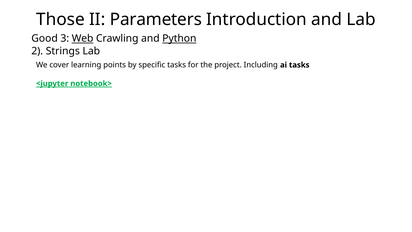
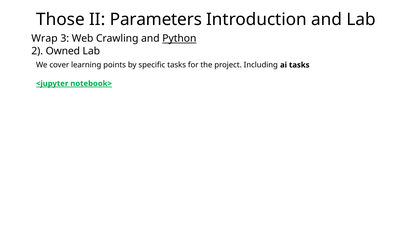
Good: Good -> Wrap (45, 39)
Web underline: present -> none (83, 39)
Strings: Strings -> Owned (63, 51)
